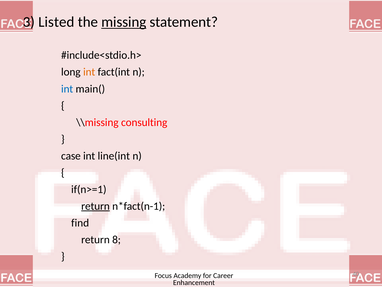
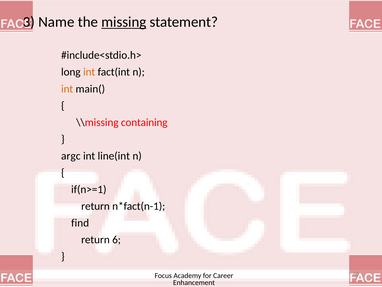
Listed: Listed -> Name (56, 22)
int colour: blue -> orange (67, 89)
consulting: consulting -> containing (144, 122)
case: case -> argc (71, 156)
return underline: present -> none (96, 206)
8: 8 -> 6 (117, 239)
